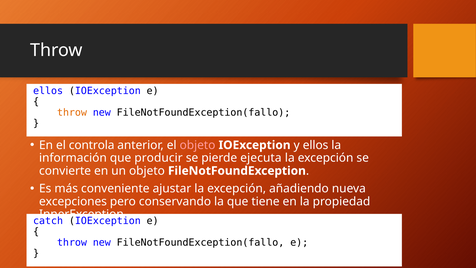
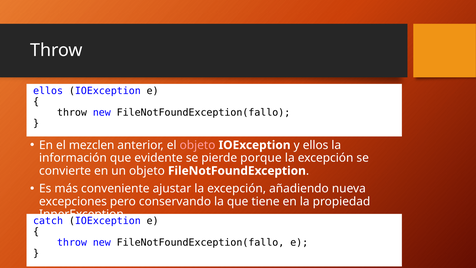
throw colour: orange -> black (72, 112)
controla: controla -> mezclen (92, 145)
producir: producir -> evidente (159, 158)
ejecuta: ejecuta -> porque (261, 158)
